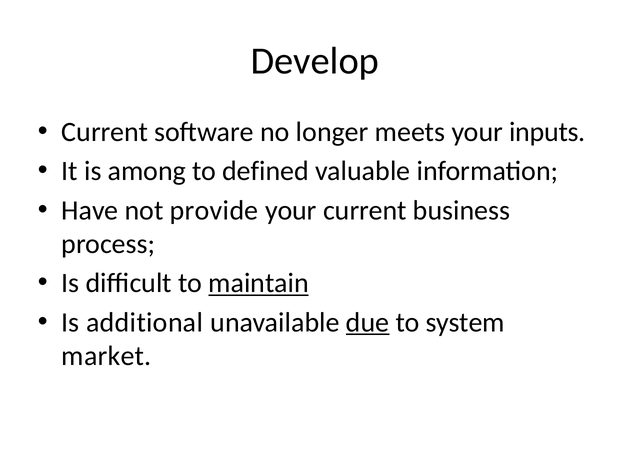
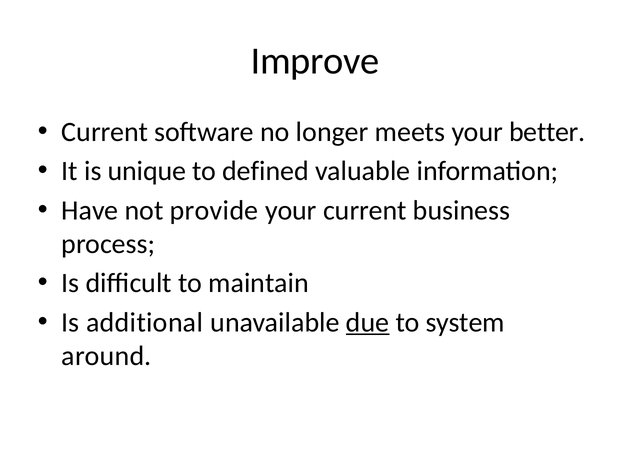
Develop: Develop -> Improve (315, 61)
inputs: inputs -> better (547, 132)
among: among -> unique (147, 171)
maintain underline: present -> none (259, 283)
market: market -> around (106, 356)
